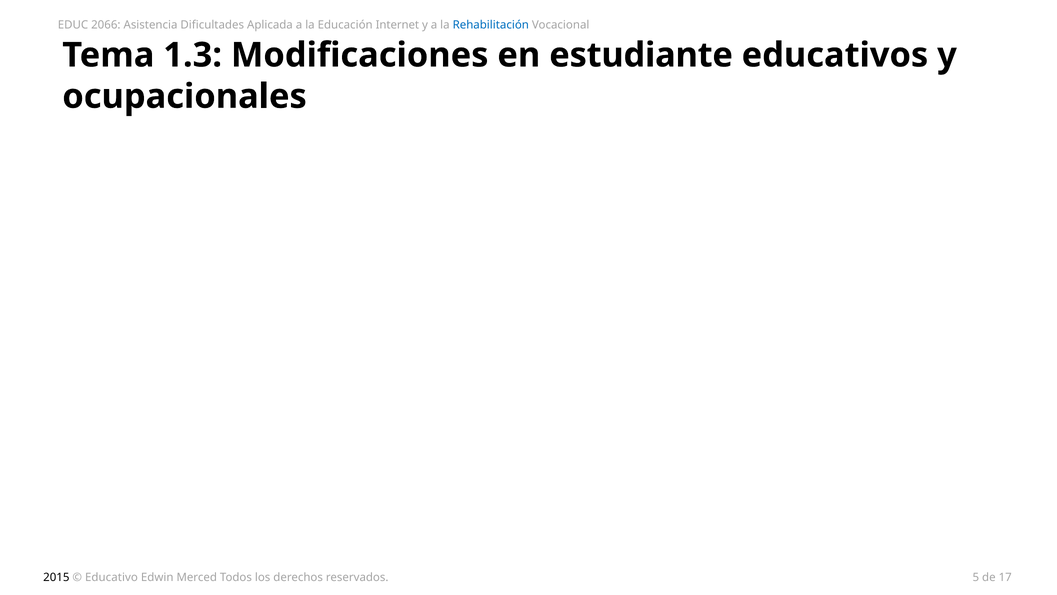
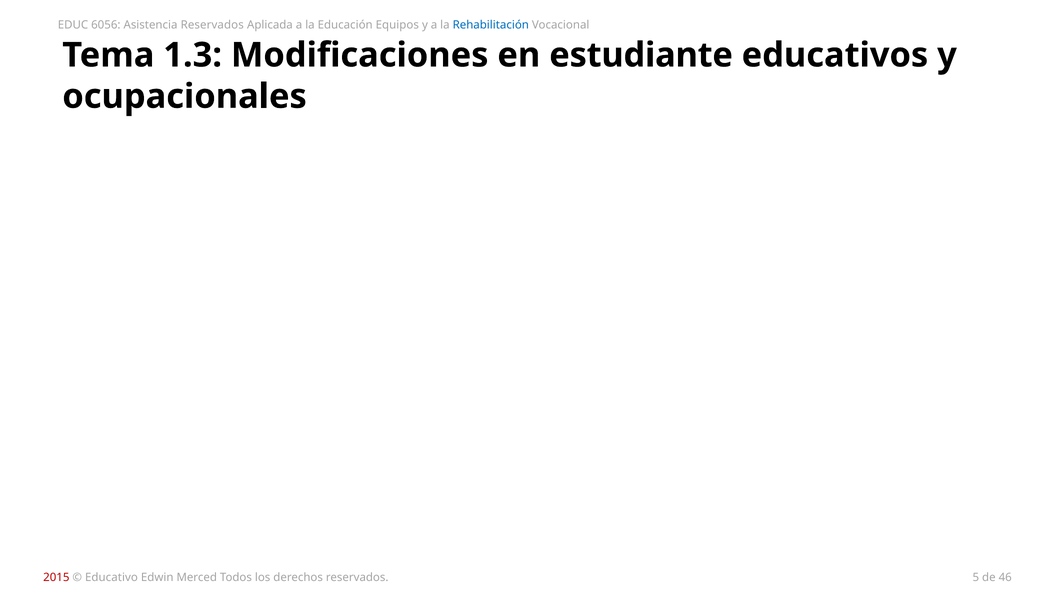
2066: 2066 -> 6056 (106, 25)
Asistencia Dificultades: Dificultades -> Reservados (212, 25)
Internet: Internet -> Equipos (397, 25)
2015 colour: black -> red (56, 577)
17: 17 -> 46 (1005, 577)
